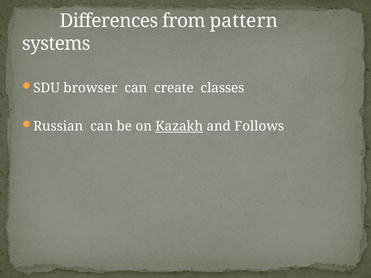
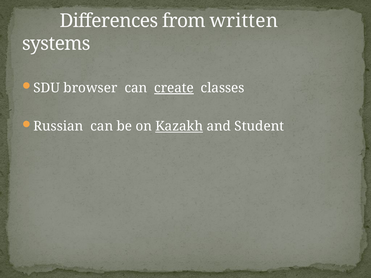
pattern: pattern -> written (244, 21)
create underline: none -> present (174, 88)
Follows: Follows -> Student (259, 126)
